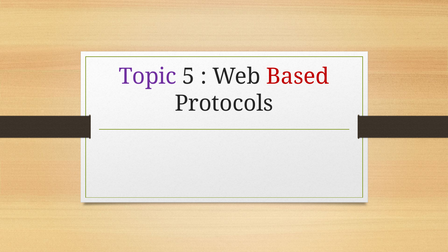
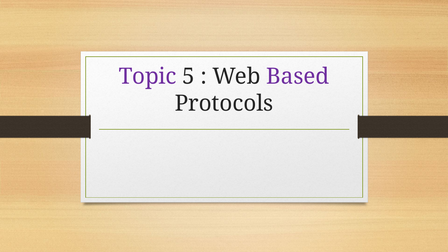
Based colour: red -> purple (298, 76)
